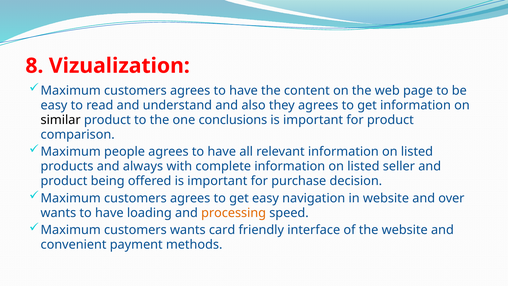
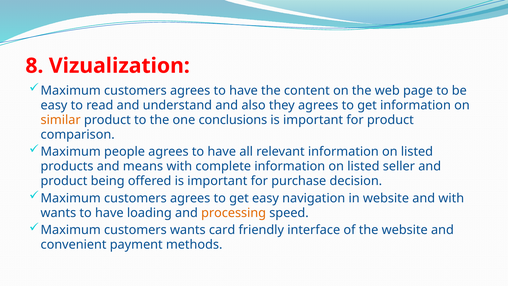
similar colour: black -> orange (61, 120)
always: always -> means (143, 166)
and over: over -> with (451, 198)
